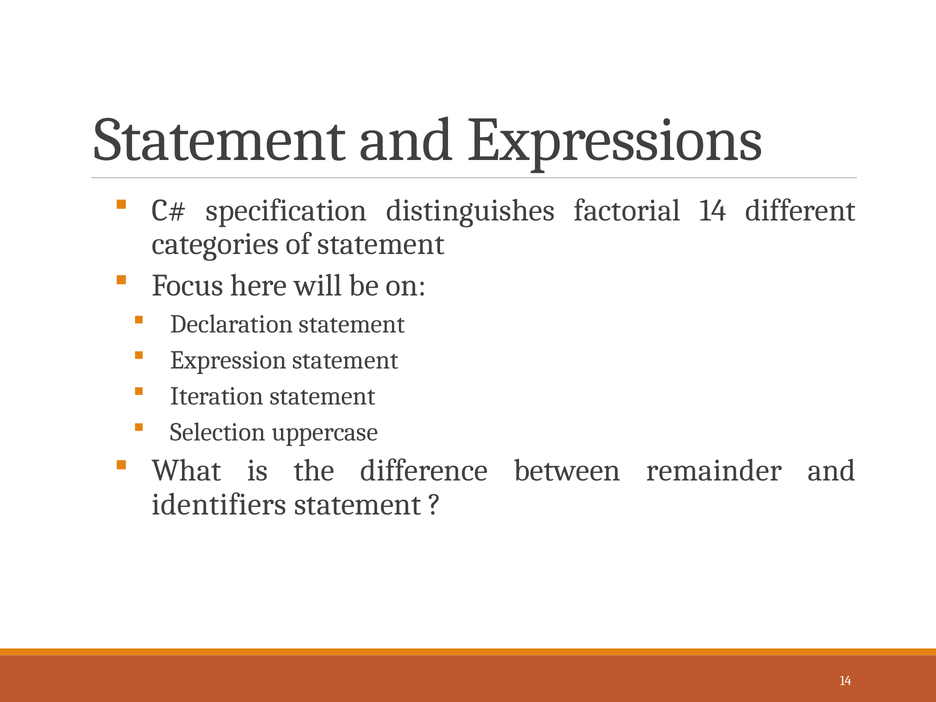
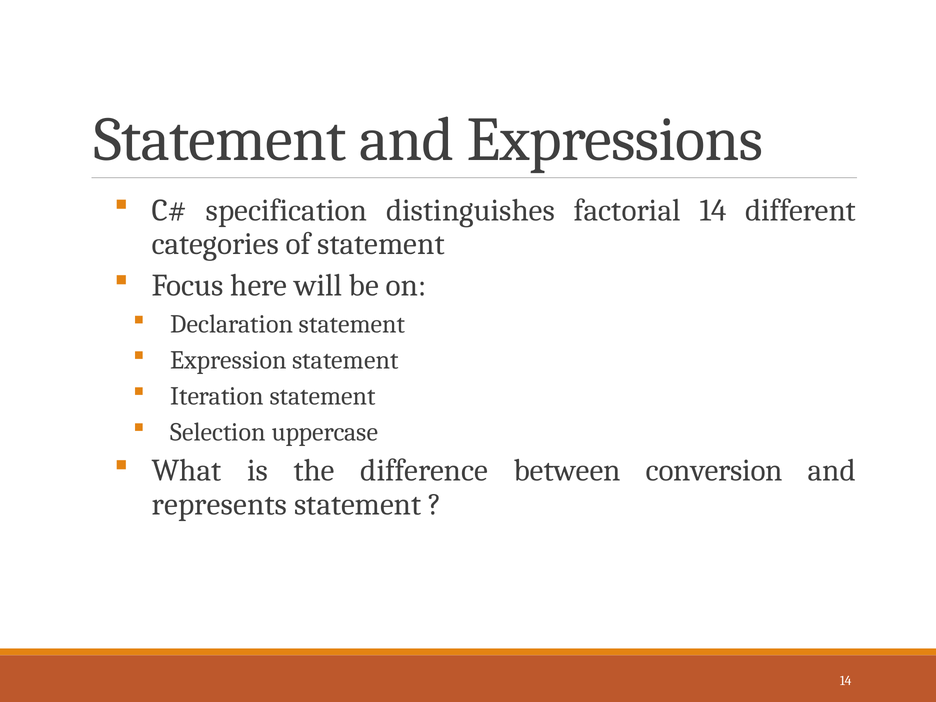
remainder: remainder -> conversion (714, 471)
identifiers: identifiers -> represents (219, 504)
